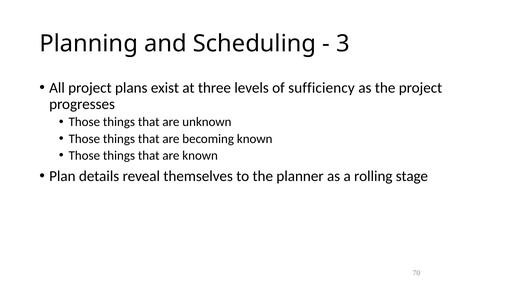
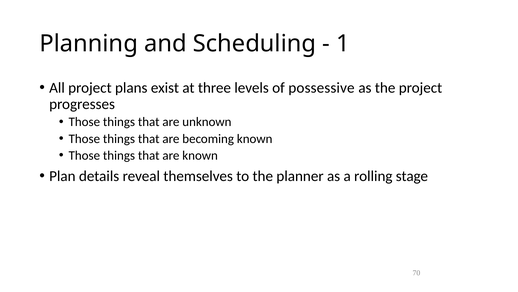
3: 3 -> 1 (343, 44)
sufficiency: sufficiency -> possessive (321, 88)
